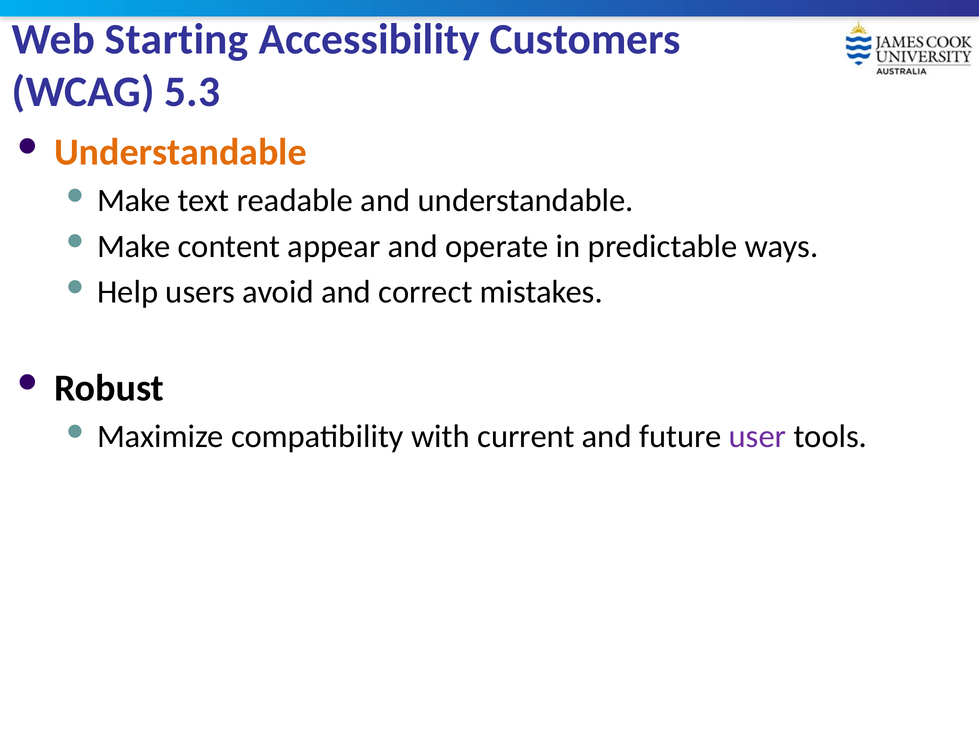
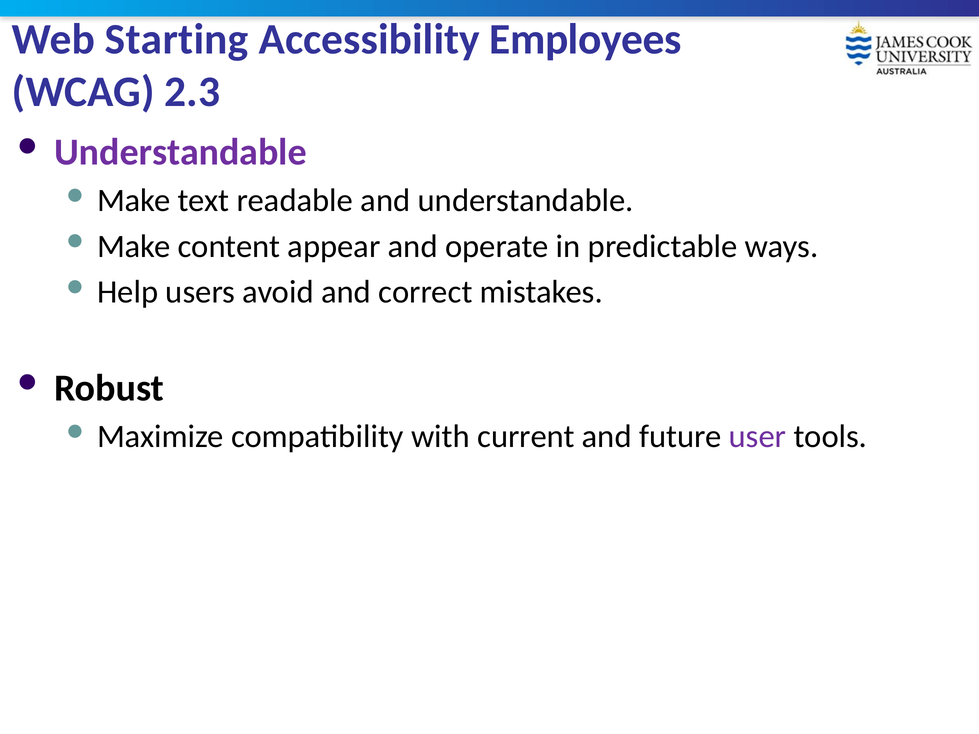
Customers: Customers -> Employees (585, 40)
5.3: 5.3 -> 2.3 (192, 92)
Understandable colour: orange -> purple (181, 152)
